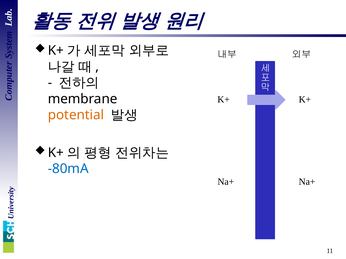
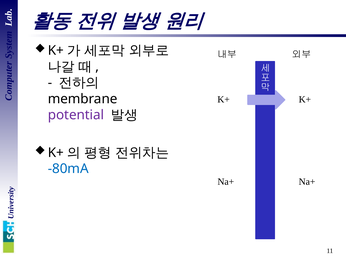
potential colour: orange -> purple (76, 115)
